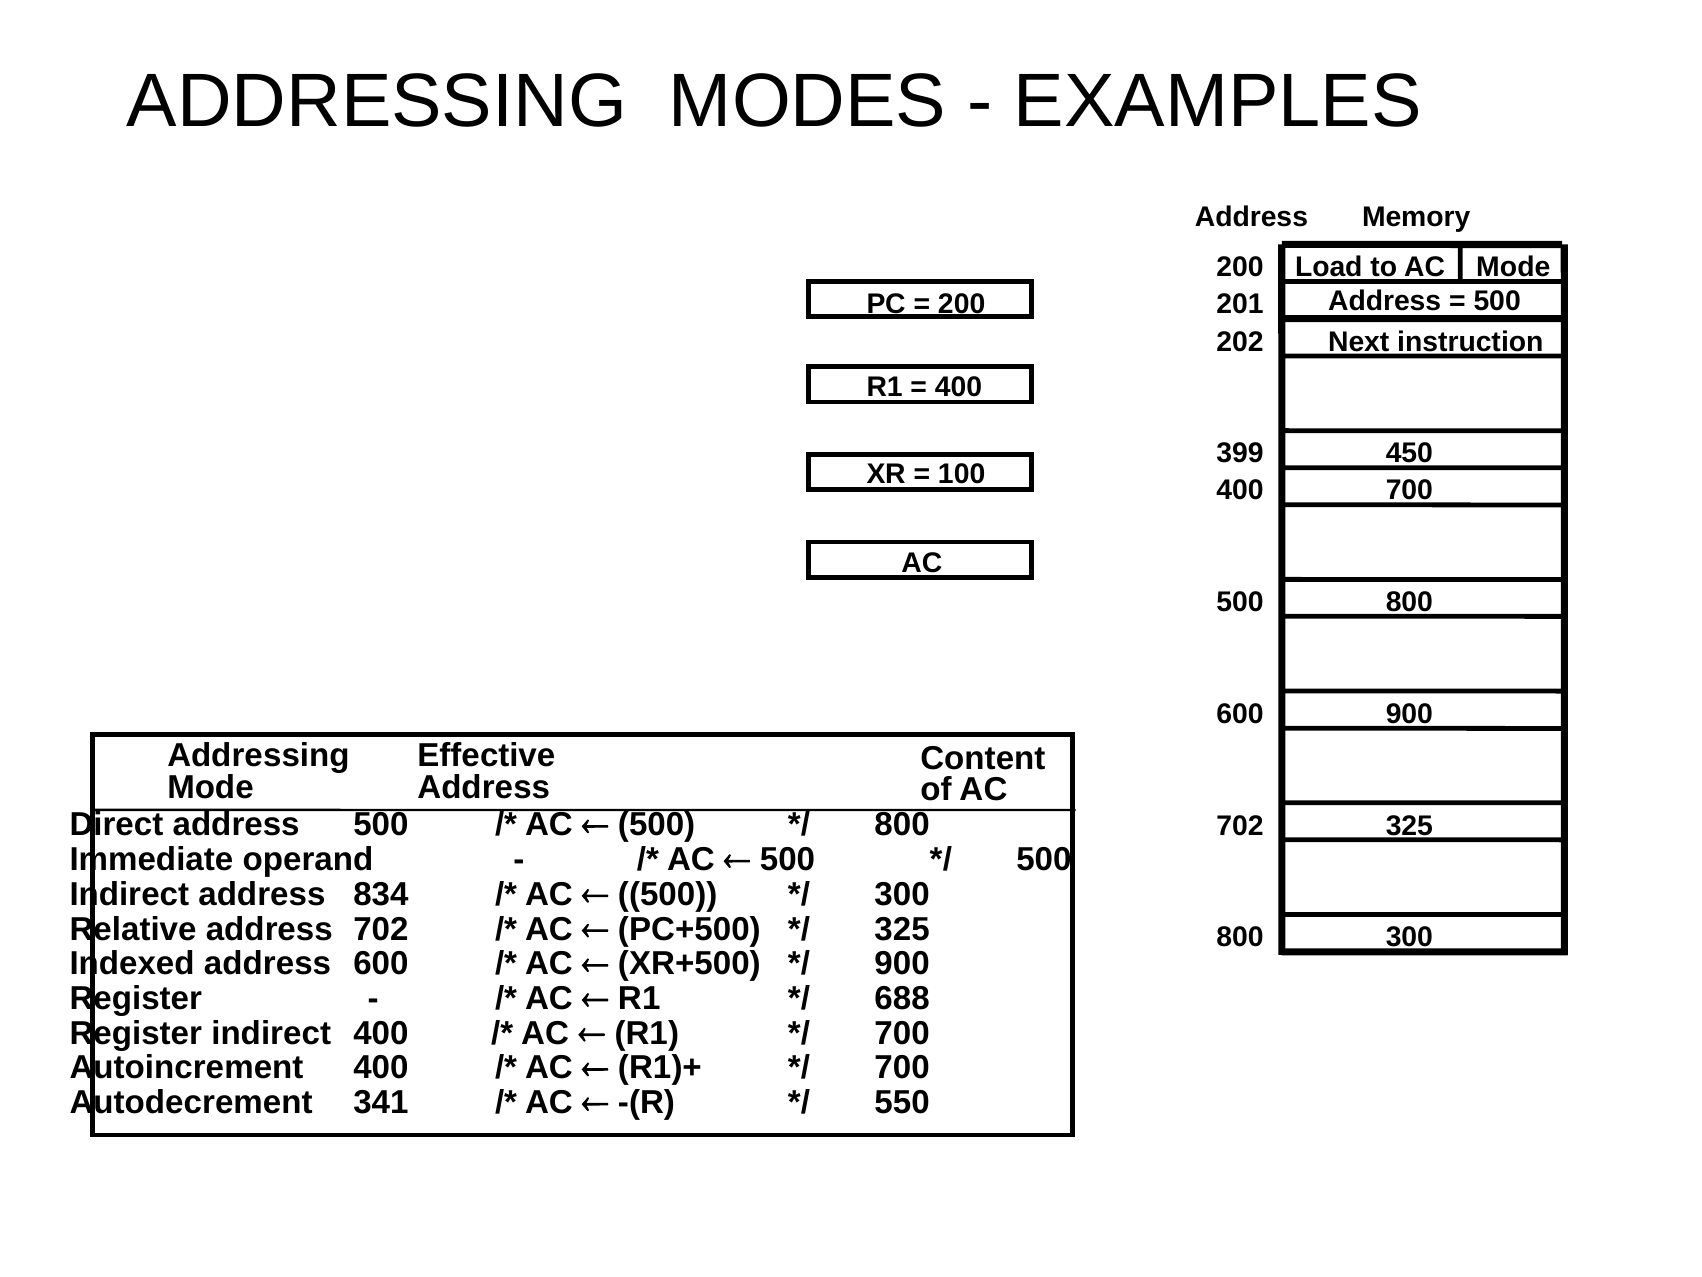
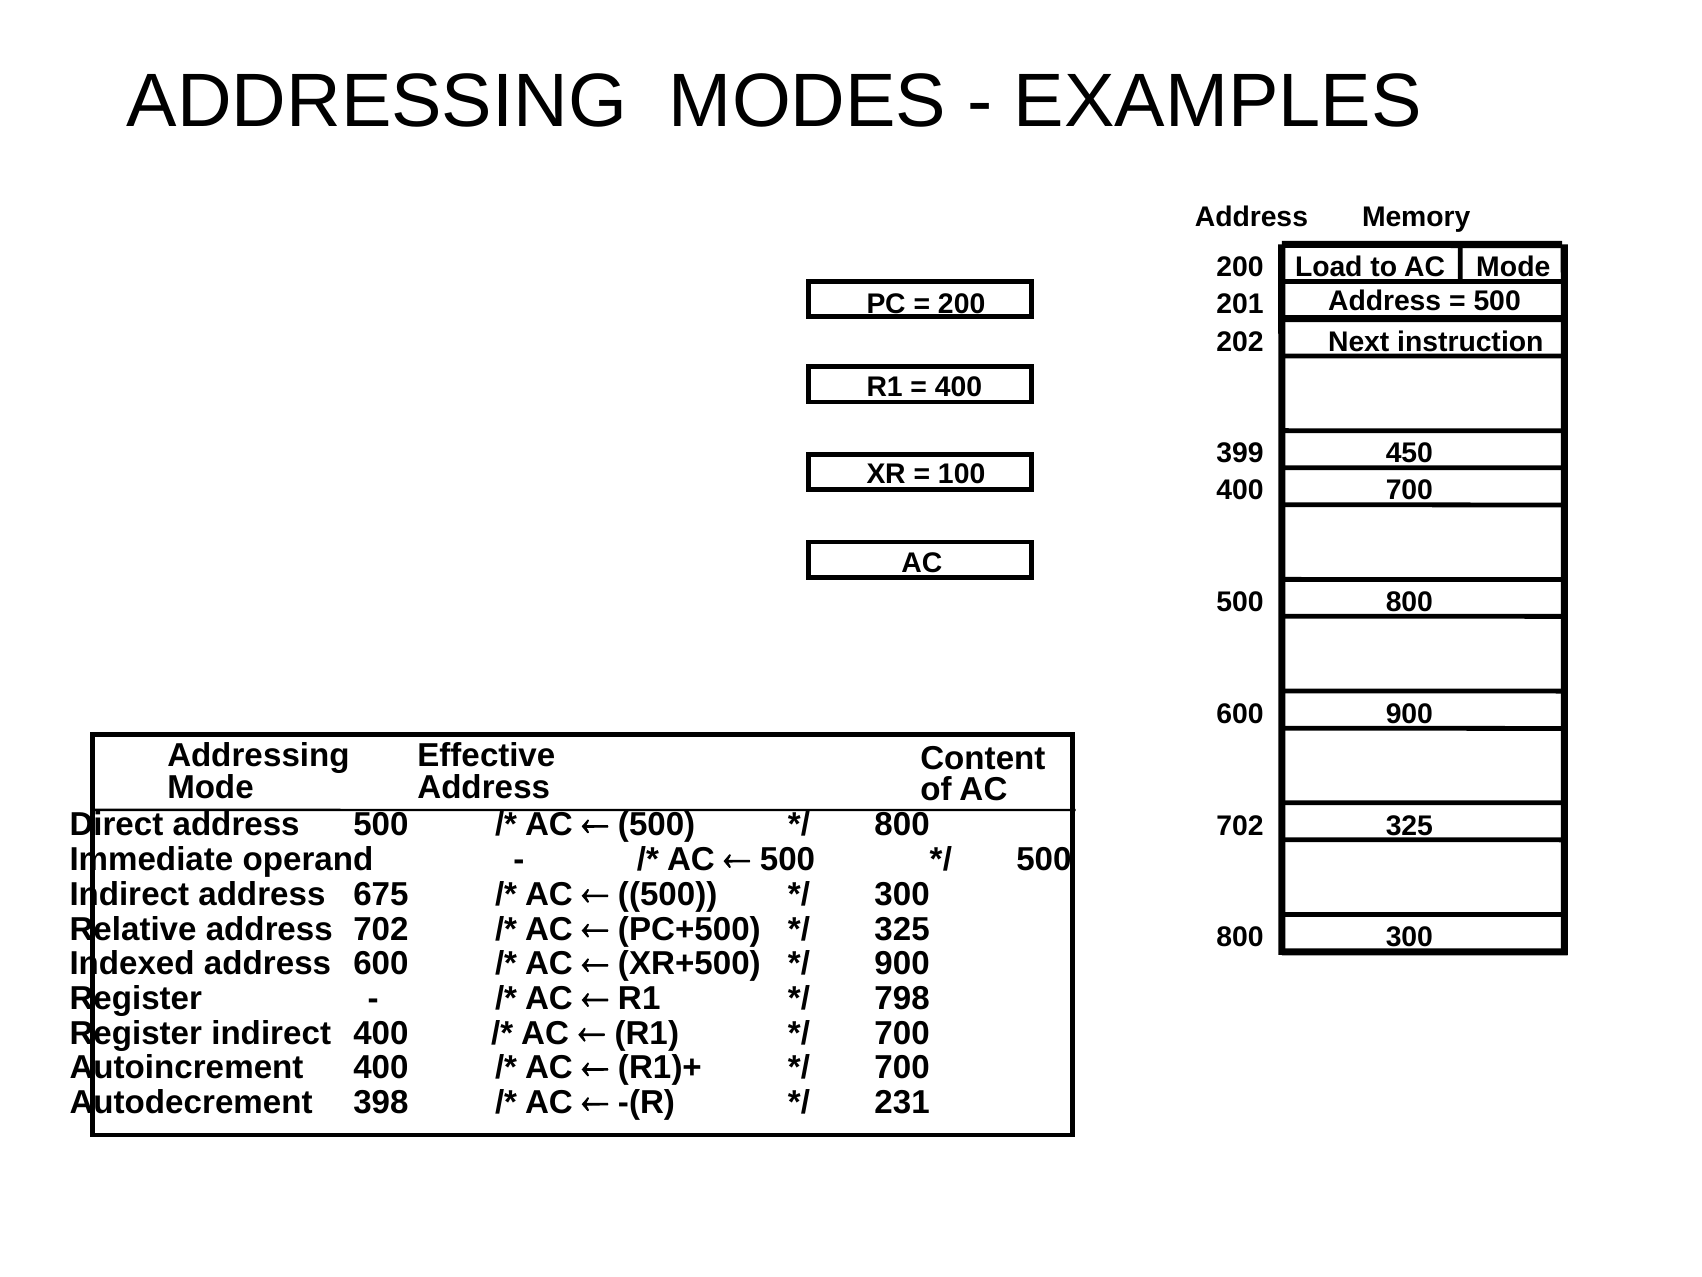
834: 834 -> 675 (381, 894)
688: 688 -> 798 (902, 998)
341: 341 -> 398 (381, 1102)
550: 550 -> 231 (902, 1102)
